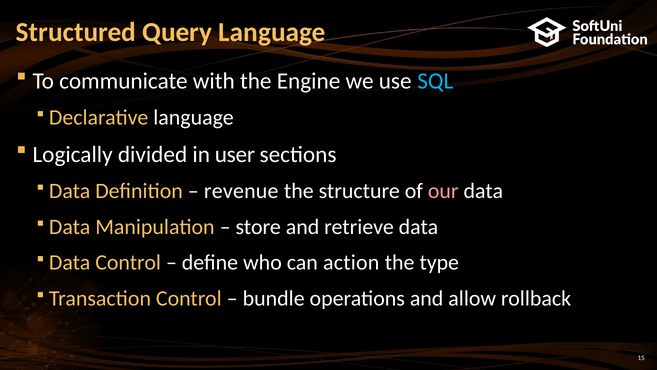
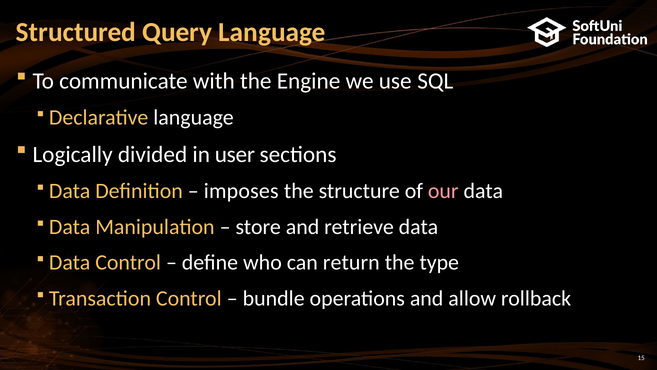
SQL colour: light blue -> white (435, 81)
revenue: revenue -> imposes (241, 191)
action: action -> return (351, 262)
